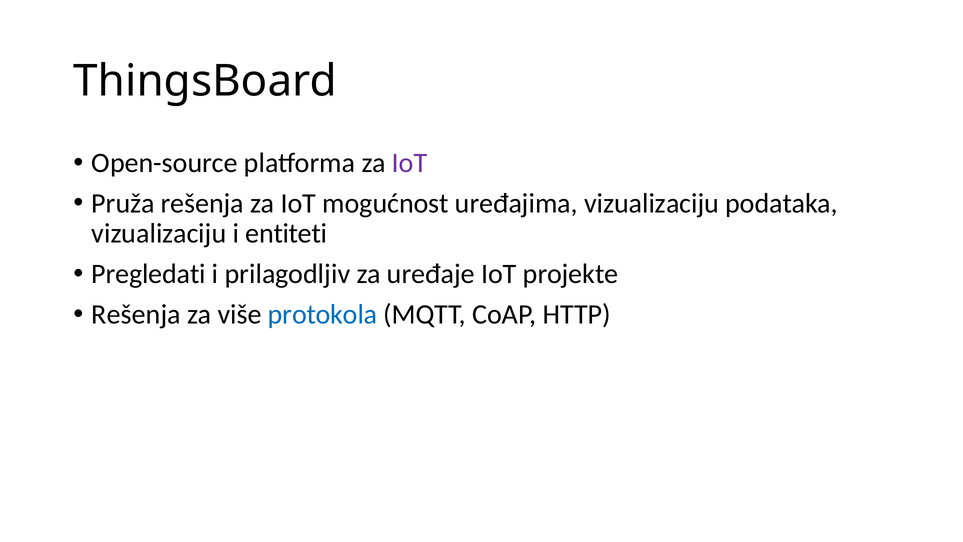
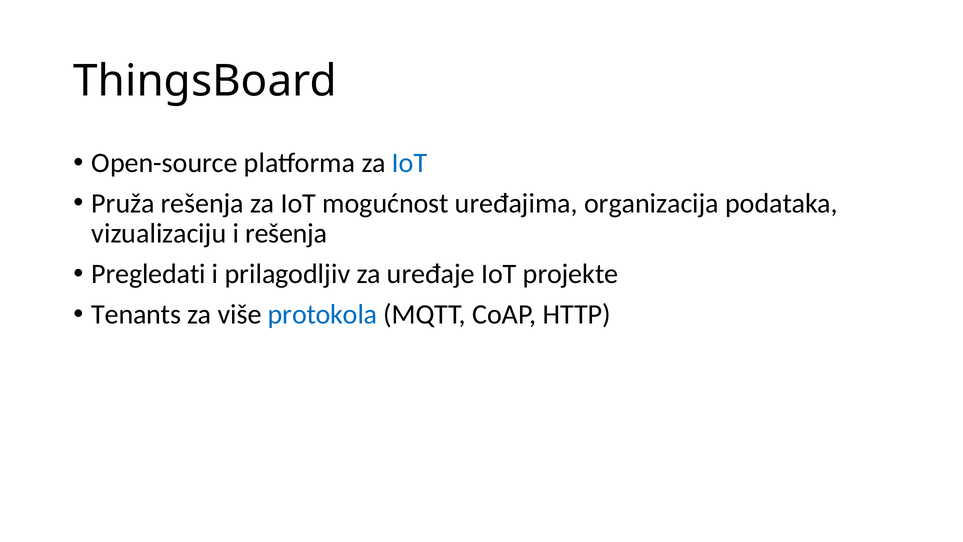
IoT colour: purple -> blue (410, 163)
uređajima vizualizaciju: vizualizaciju -> organizacija (652, 203)
i entiteti: entiteti -> rešenja (286, 234)
Rešenja: Rešenja -> Tenants (136, 314)
